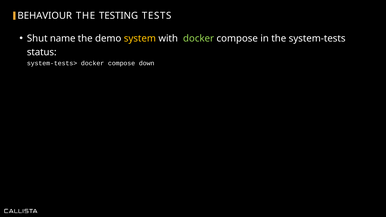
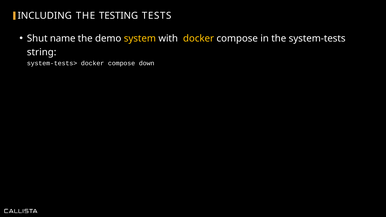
BEHAVIOUR: BEHAVIOUR -> INCLUDING (45, 16)
docker colour: light green -> yellow (199, 38)
status: status -> string (42, 52)
